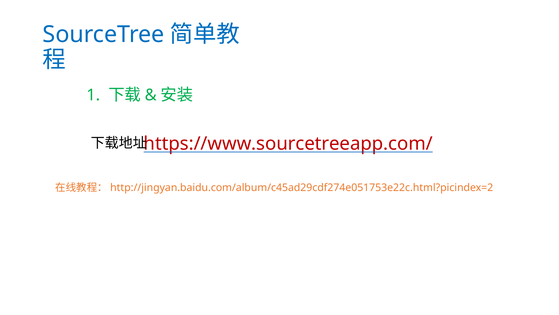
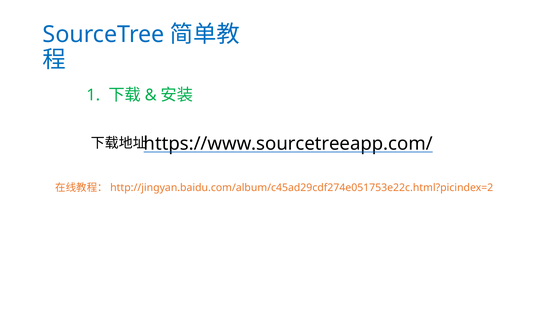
https://www.sourcetreeapp.com/ colour: red -> black (288, 143)
